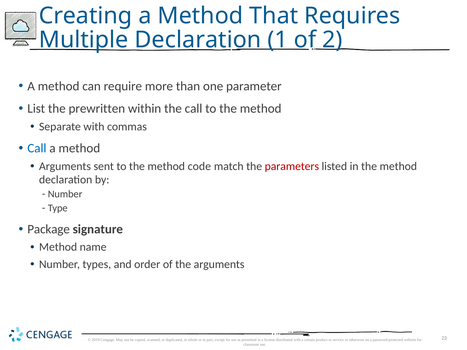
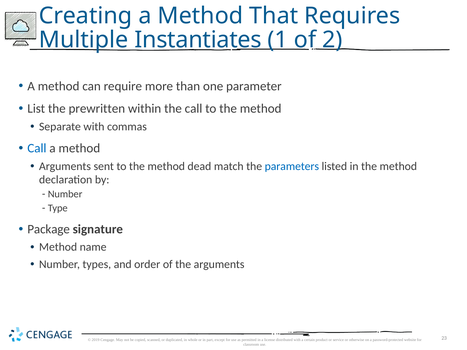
Multiple Declaration: Declaration -> Instantiates (198, 40)
code: code -> dead (199, 166)
parameters colour: red -> blue (292, 166)
